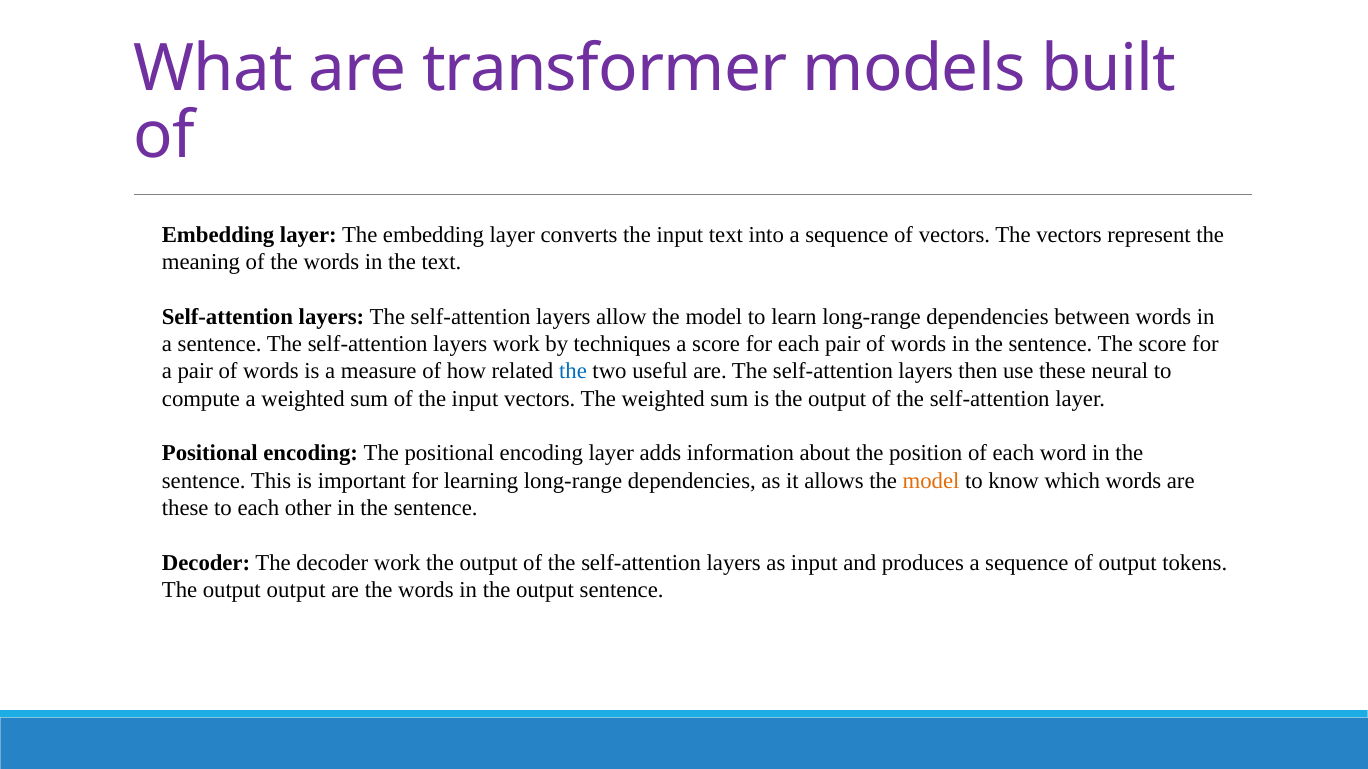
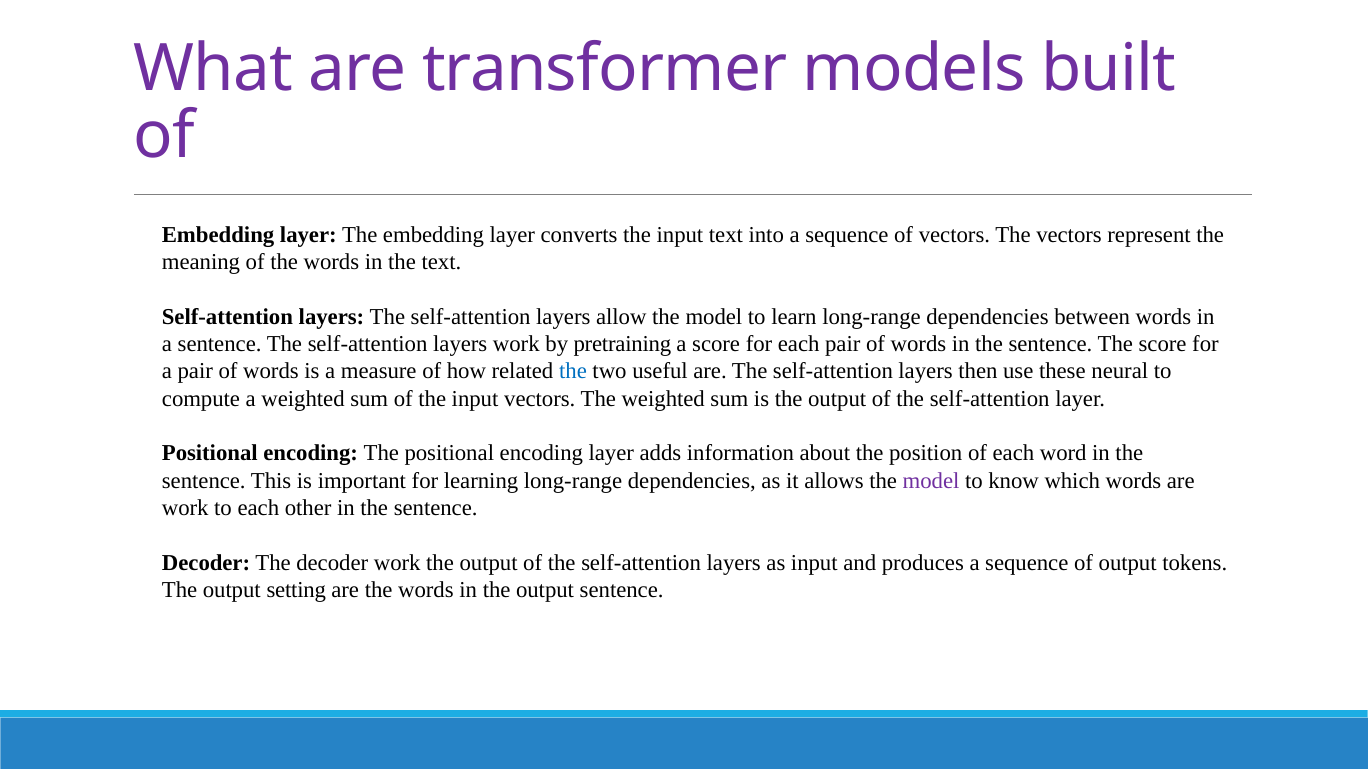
techniques: techniques -> pretraining (622, 344)
model colour: orange -> purple (931, 481)
these: these -> work (185, 508)
output output: output -> setting (296, 590)
